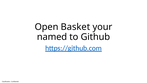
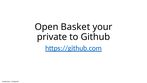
named: named -> private (52, 37)
